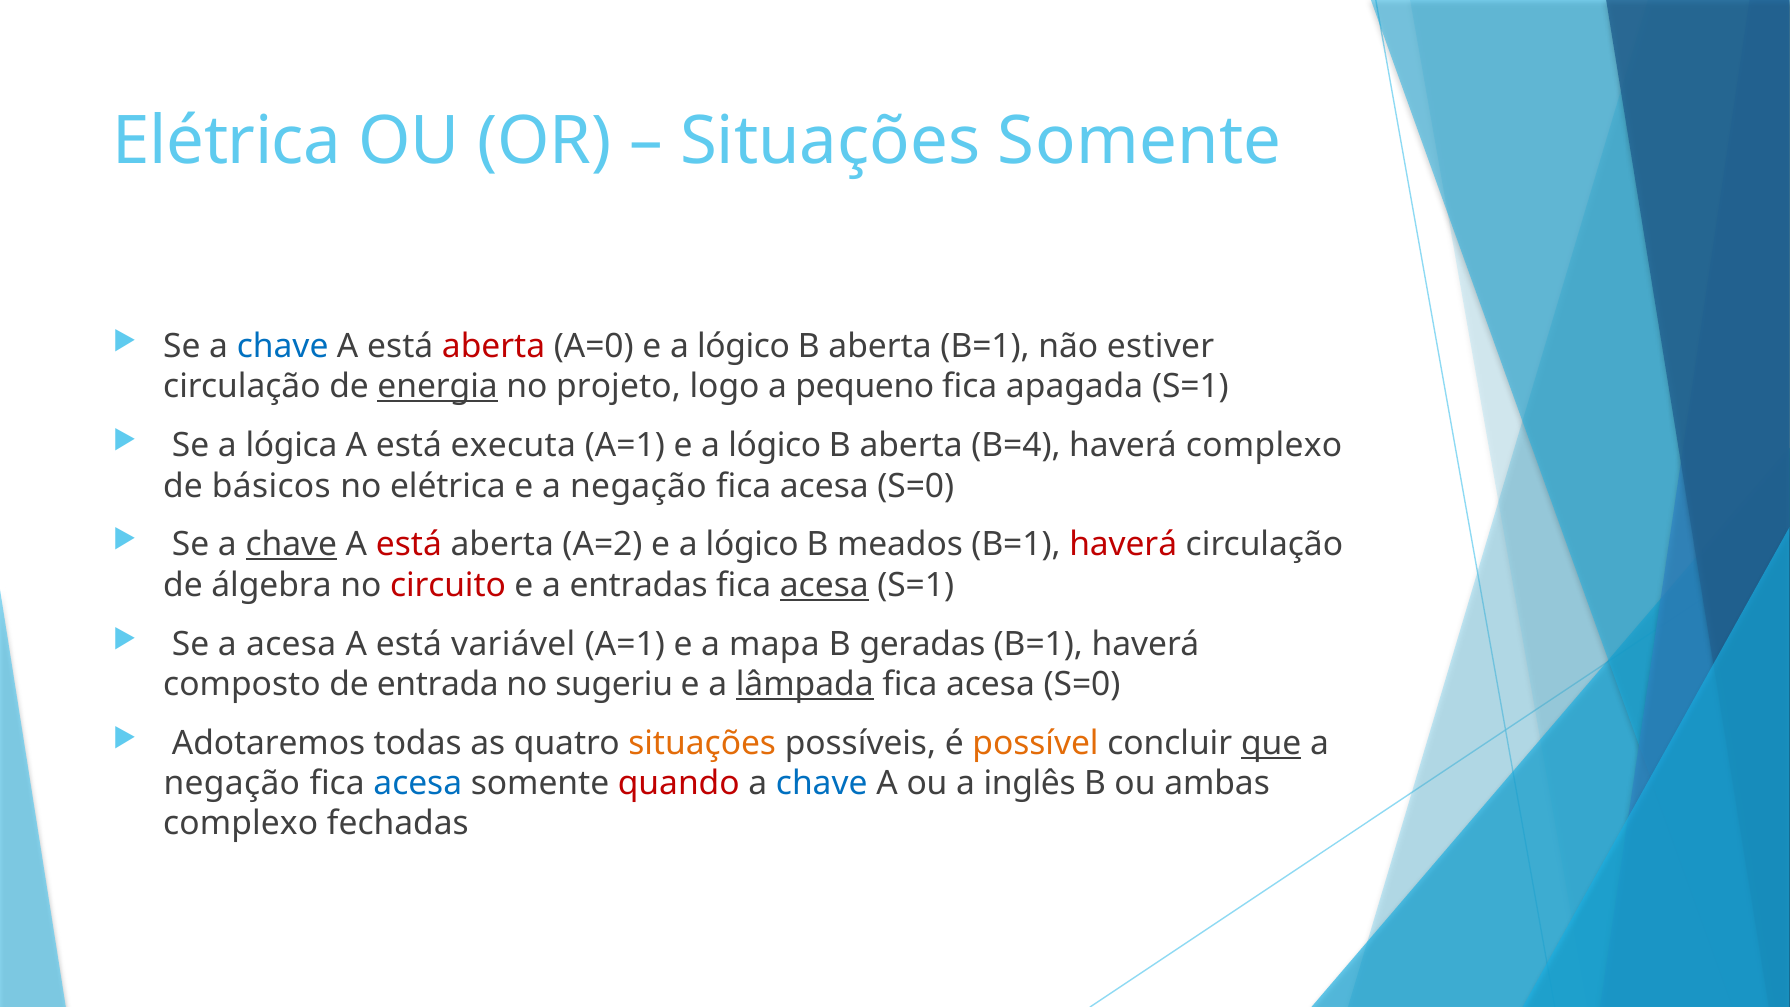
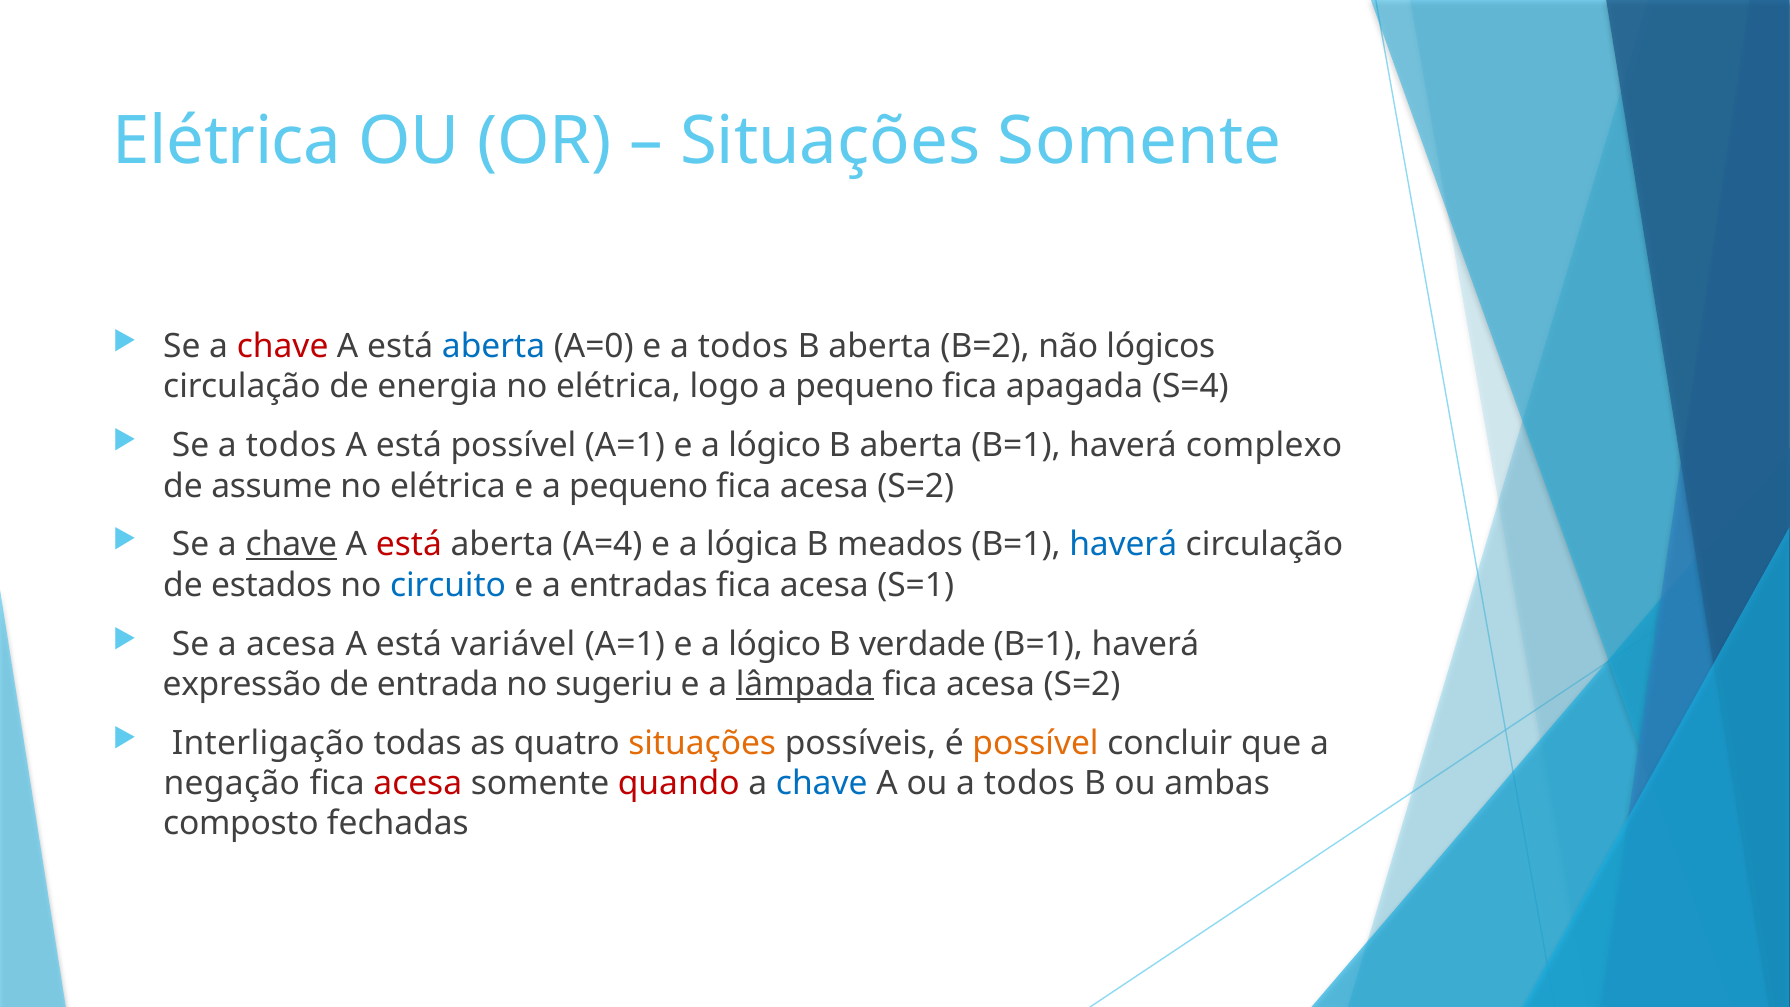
chave colour: blue -> red (283, 346)
aberta colour: red -> blue (494, 346)
A=0 e a lógico: lógico -> todos (743, 346)
aberta B=1: B=1 -> B=2 (985, 346)
estiver: estiver -> lógicos (1161, 346)
energia underline: present -> none (438, 387)
projeto: projeto -> elétrica (618, 387)
apagada S=1: S=1 -> S=4 (1190, 387)
Se a lógica: lógica -> todos (291, 446)
está executa: executa -> possível (513, 446)
aberta B=4: B=4 -> B=1 (1016, 446)
básicos: básicos -> assume (272, 486)
e a negação: negação -> pequeno (639, 486)
S=0: S=0 -> S=2 (916, 486)
A=2: A=2 -> A=4 (602, 545)
lógico: lógico -> lógica (752, 545)
haverá colour: red -> blue (1123, 545)
álgebra: álgebra -> estados (272, 585)
circuito colour: red -> blue (448, 585)
acesa underline: present -> none (824, 585)
mapa: mapa -> lógico (775, 644)
geradas: geradas -> verdade (922, 644)
composto: composto -> expressão (242, 684)
S=0: S=0 -> S=2 (1082, 684)
Adotaremos: Adotaremos -> Interligação (268, 743)
que underline: present -> none (1271, 743)
acesa colour: blue -> red (418, 784)
ou a inglês: inglês -> todos (1029, 784)
complexo: complexo -> composto (241, 824)
